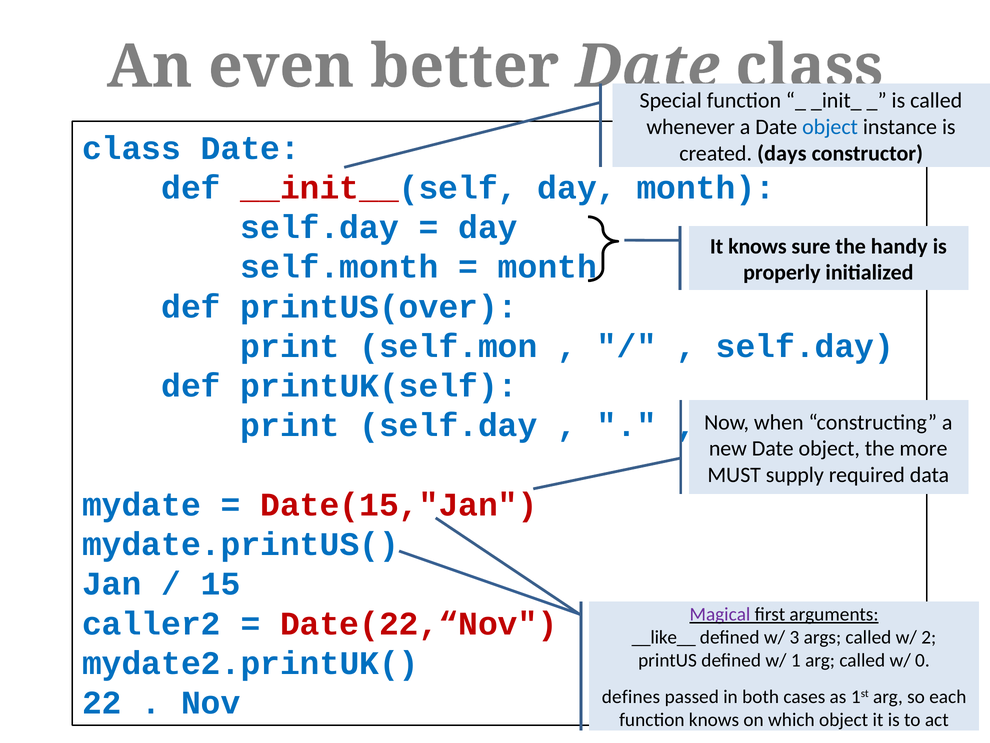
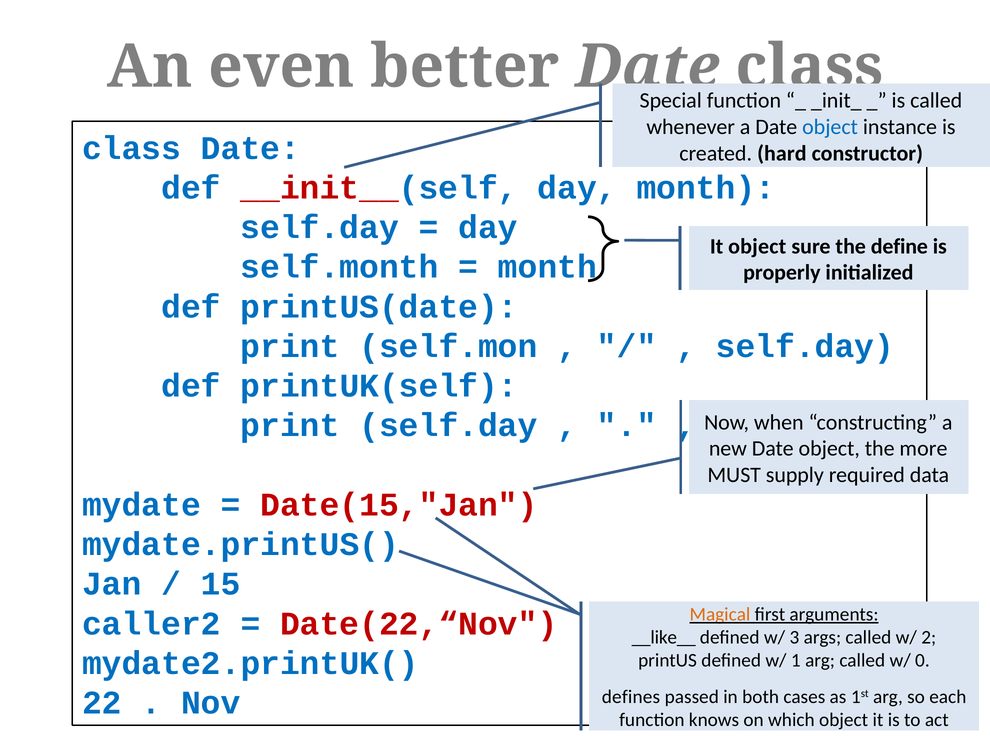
days: days -> hard (782, 153)
It knows: knows -> object (757, 246)
handy: handy -> define (899, 246)
printUS(over: printUS(over -> printUS(date (379, 306)
Magical colour: purple -> orange (720, 614)
